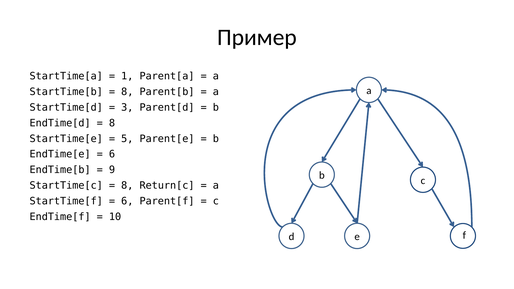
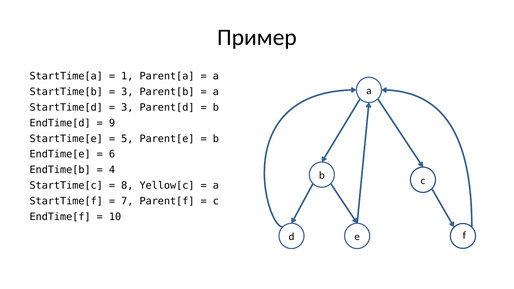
8: 8 -> 3 (127, 92)
8: 8 -> 9 (112, 123)
9: 9 -> 4 (112, 170)
Return[c: Return[c -> Yellow[c (167, 186)
6: 6 -> 7 (127, 201)
